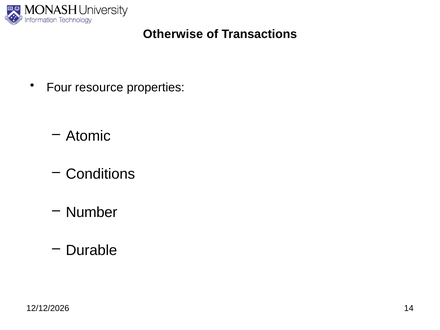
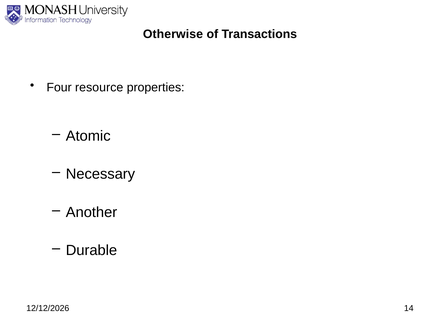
Conditions: Conditions -> Necessary (100, 174)
Number: Number -> Another (91, 212)
